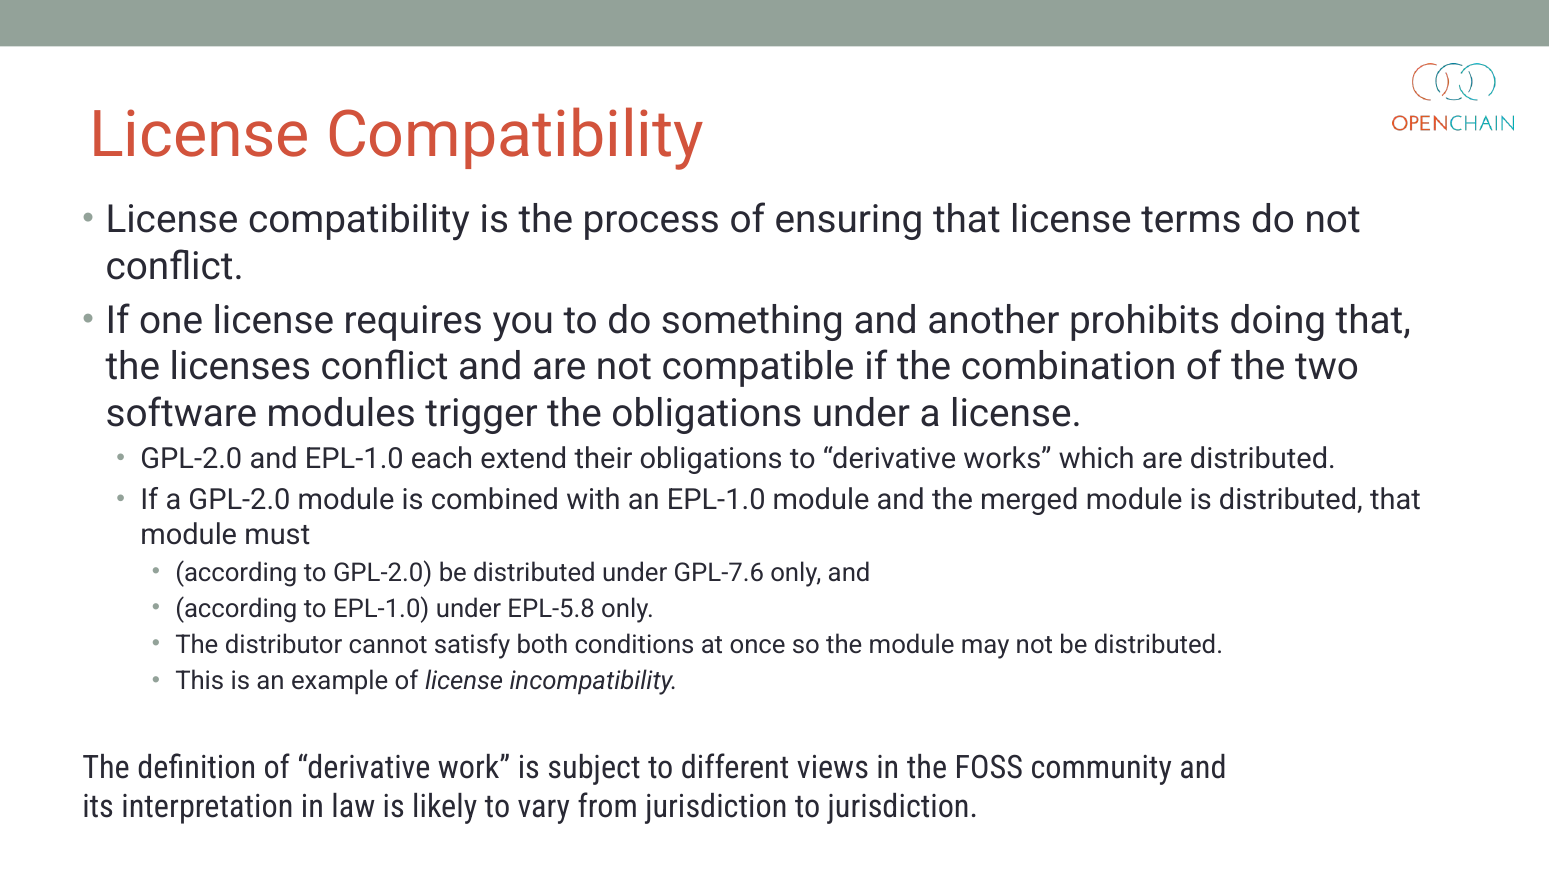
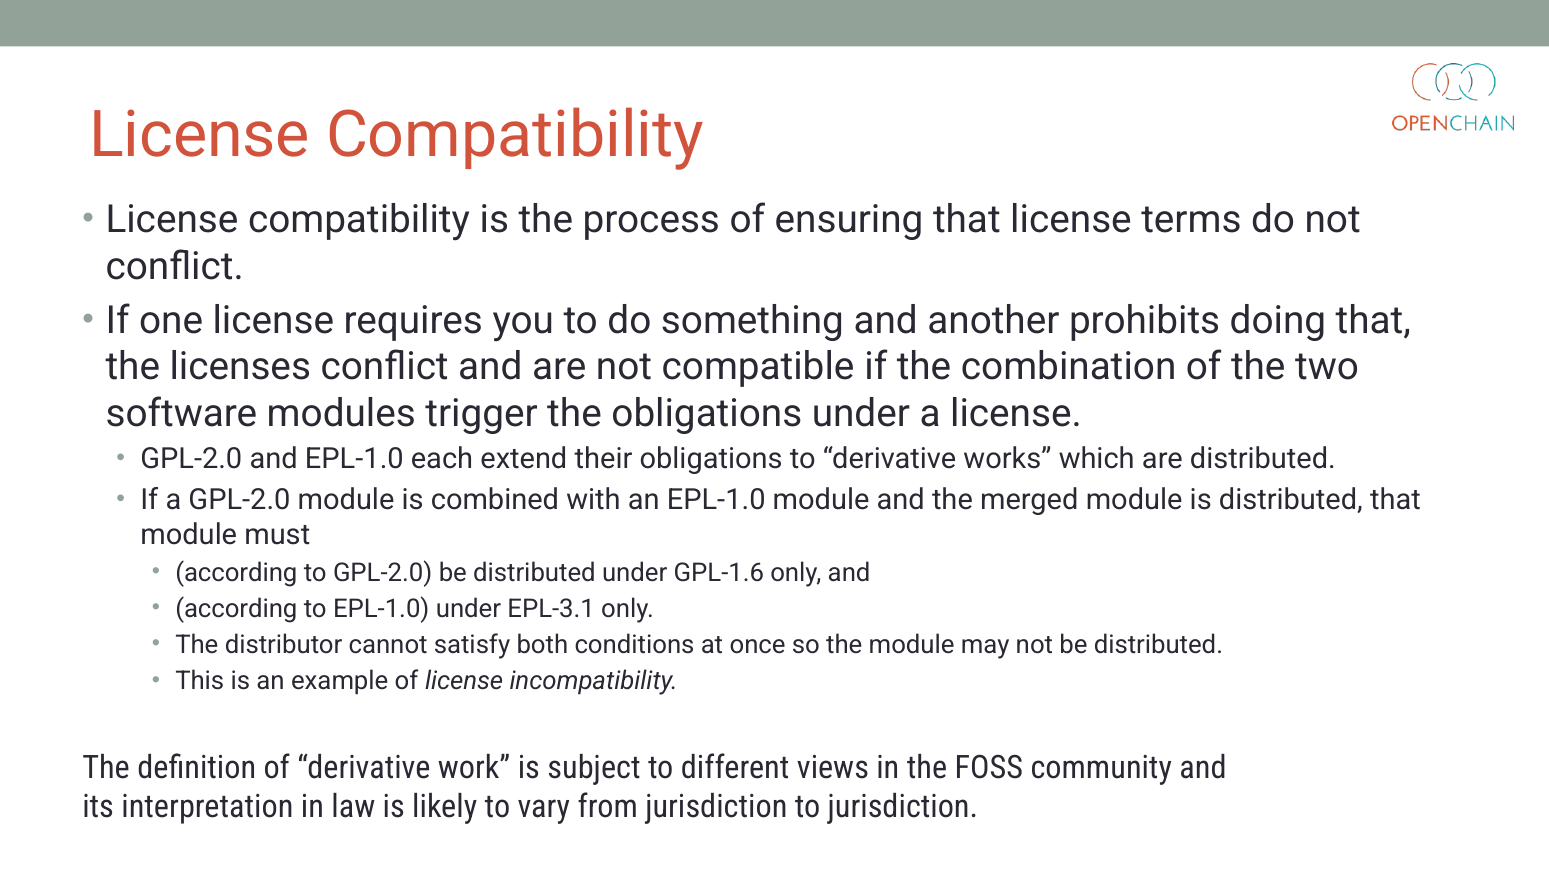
GPL-7.6: GPL-7.6 -> GPL-1.6 (719, 573)
EPL-5.8: EPL-5.8 -> EPL-3.1 (551, 609)
